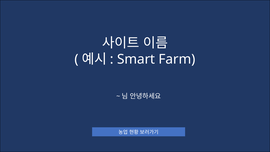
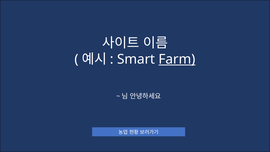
Farm underline: none -> present (177, 59)
